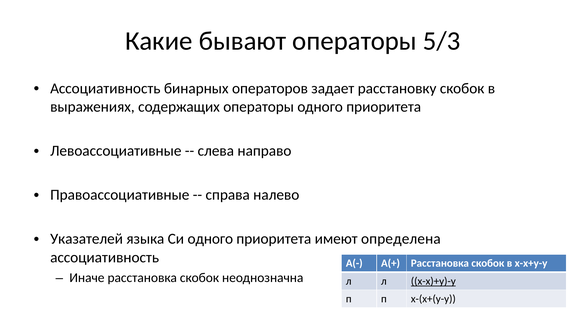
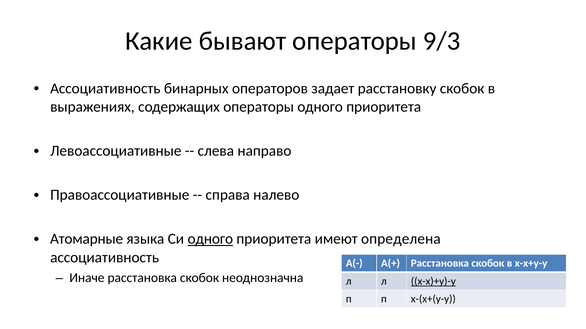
5/3: 5/3 -> 9/3 (442, 41)
Указателей: Указателей -> Атомарные (87, 239)
одного underline: none -> present (210, 239)
